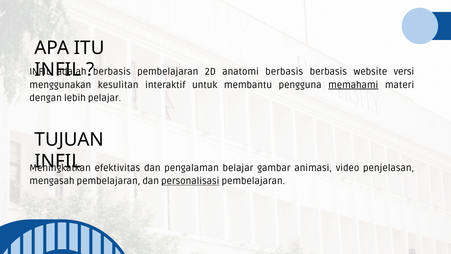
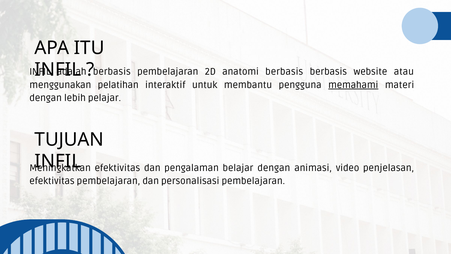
versi: versi -> atau (404, 72)
kesulitan: kesulitan -> pelatihan (118, 85)
belajar gambar: gambar -> dengan (274, 168)
mengasah: mengasah -> efektivitas (52, 181)
personalisasi underline: present -> none (190, 181)
